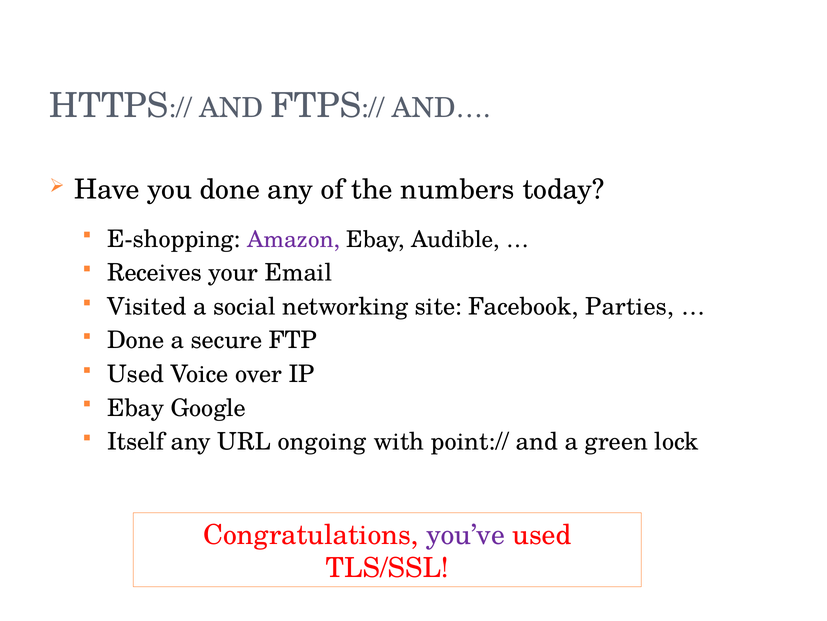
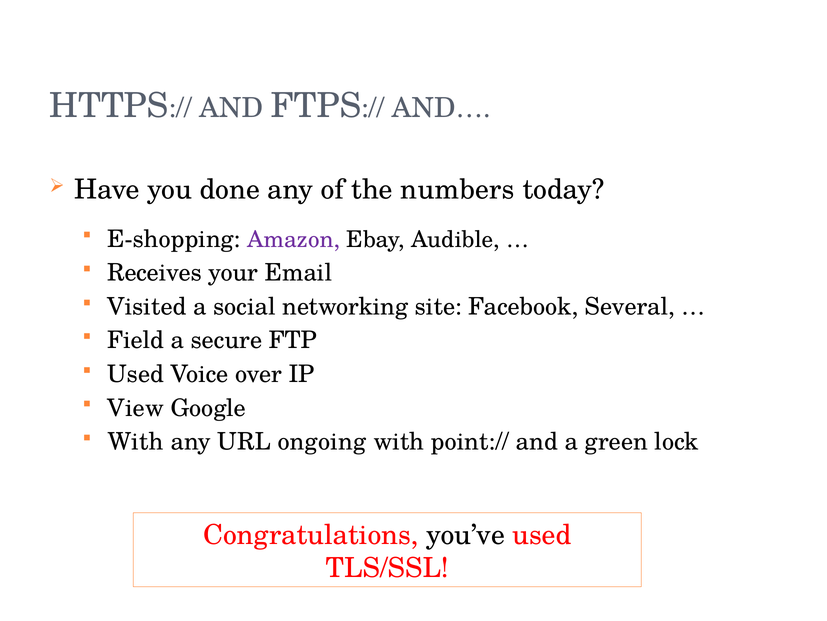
Parties: Parties -> Several (630, 306)
Done: Done -> Field (136, 340)
Ebay: Ebay -> View (136, 408)
Itself: Itself -> With (136, 441)
you’ve colour: purple -> black (466, 535)
